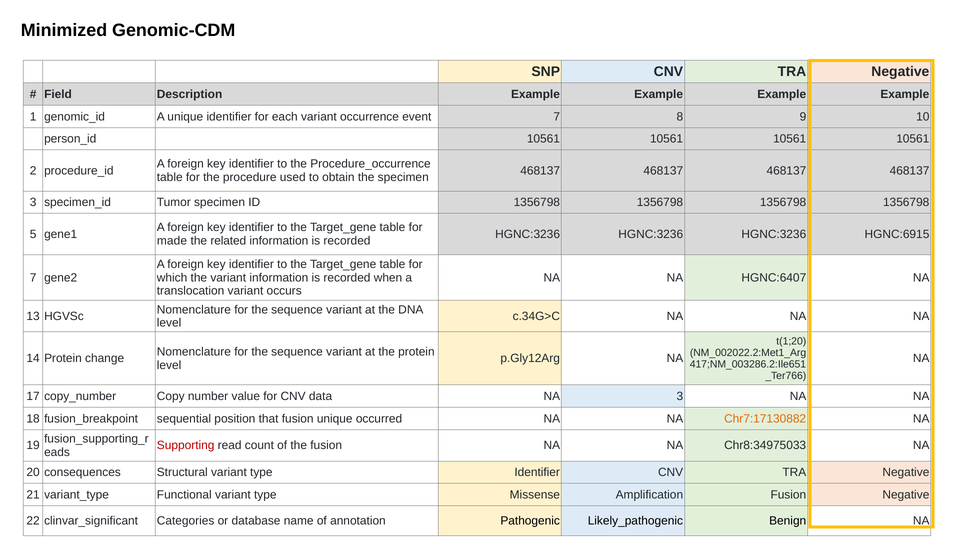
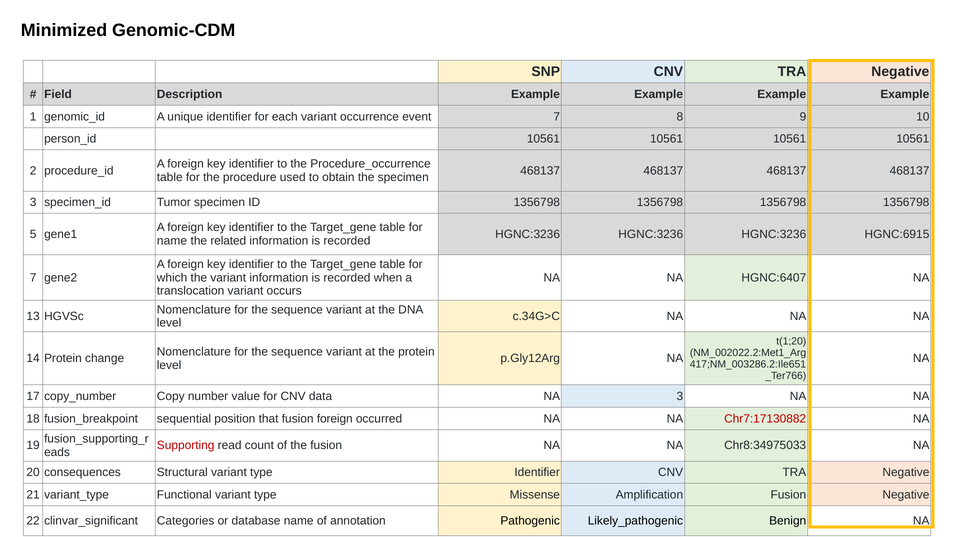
made: made -> name (172, 241)
fusion unique: unique -> foreign (335, 418)
Chr7:17130882 colour: orange -> red (765, 418)
